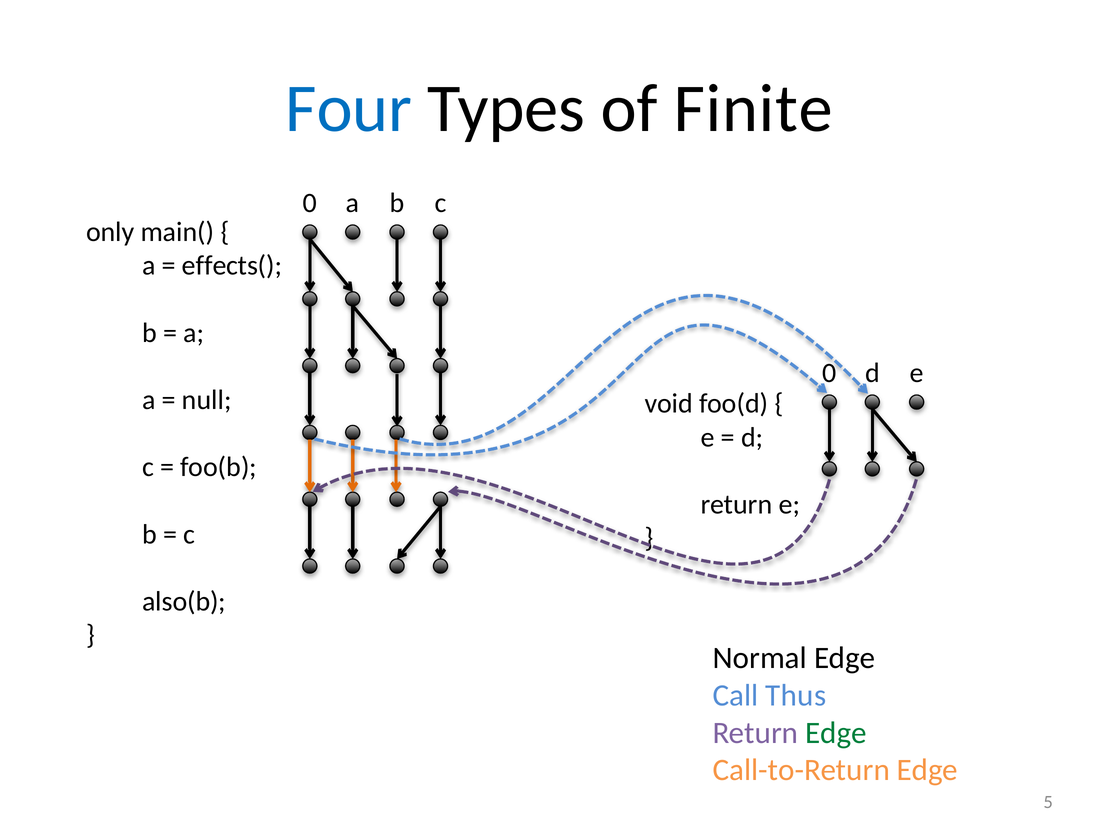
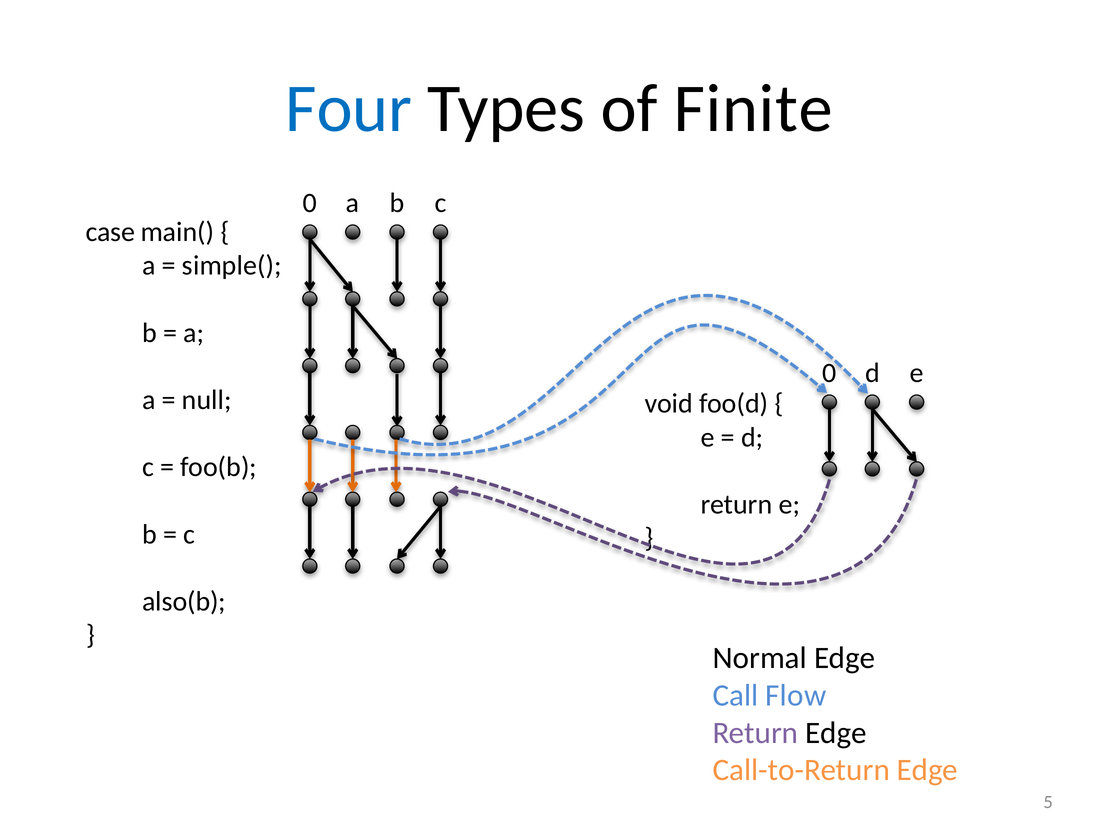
only: only -> case (110, 232)
effects(: effects( -> simple( (232, 266)
Thus: Thus -> Flow (796, 695)
Edge colour: green -> black (836, 733)
